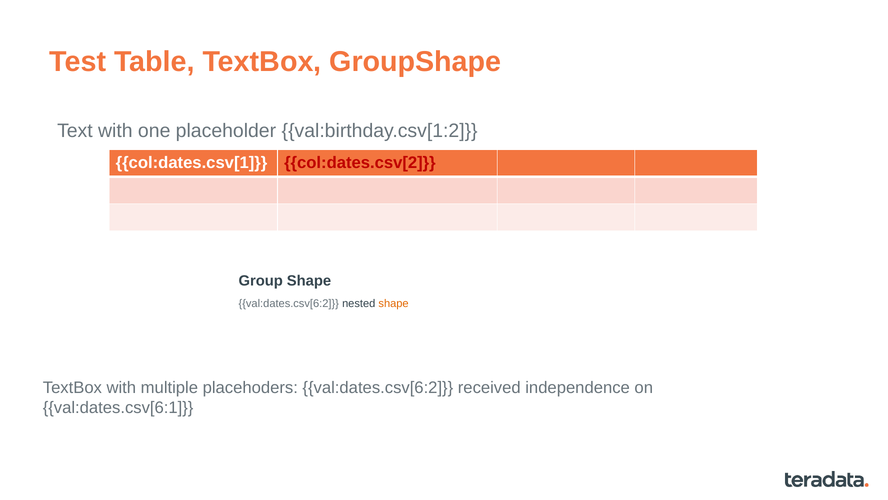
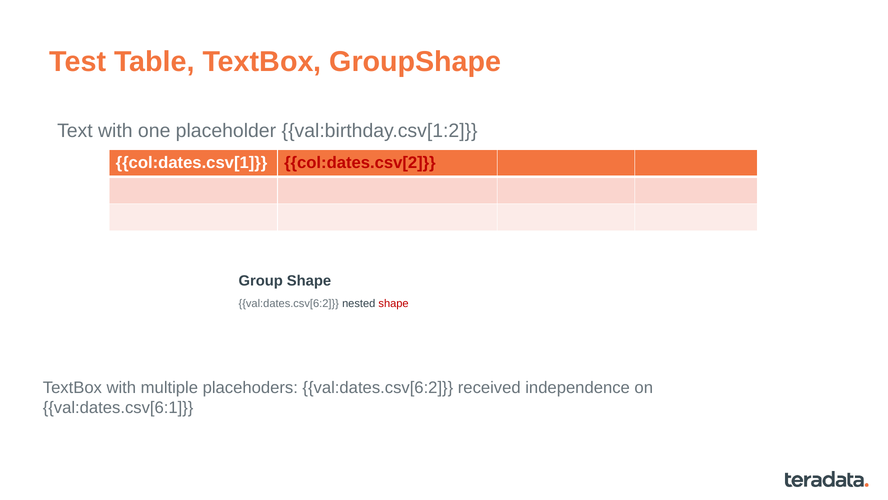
shape colour: orange -> red (394, 303)
